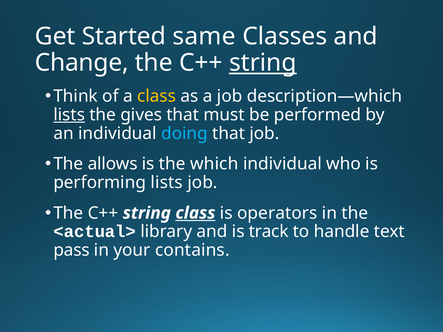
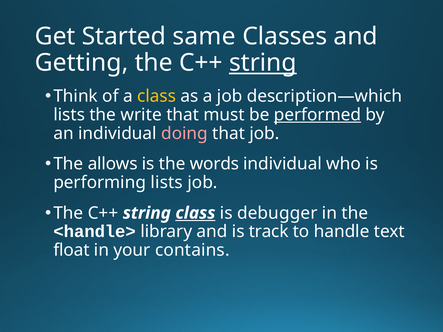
Change: Change -> Getting (82, 63)
lists underline: present -> none (69, 115)
gives: gives -> write (141, 115)
performed underline: none -> present (317, 115)
doing colour: light blue -> pink (184, 133)
which: which -> words (214, 164)
operators: operators -> debugger (277, 213)
<actual>: <actual> -> <handle> (95, 232)
pass: pass -> float (72, 250)
